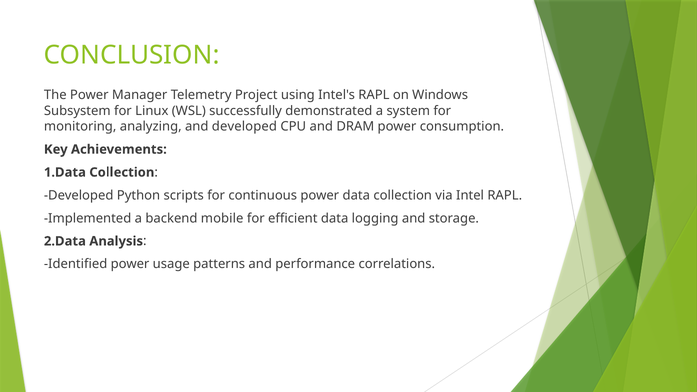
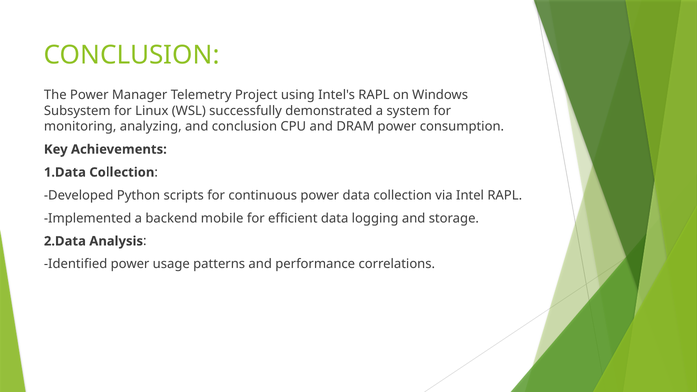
and developed: developed -> conclusion (244, 126)
